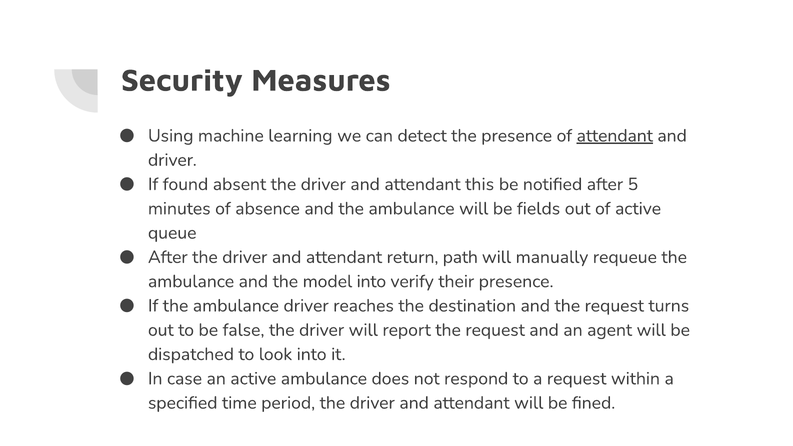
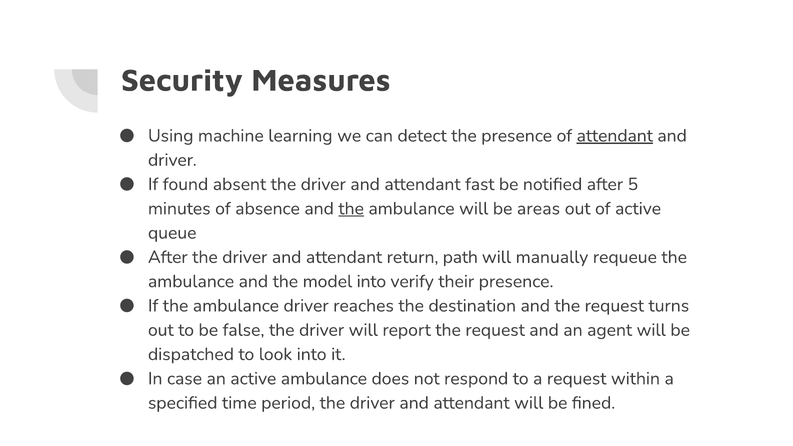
this: this -> fast (480, 184)
the underline: none -> present (351, 209)
fields: fields -> areas (539, 209)
